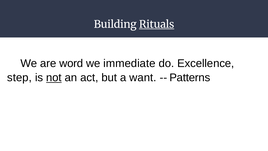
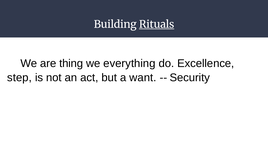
word: word -> thing (71, 63)
immediate: immediate -> everything (129, 63)
not underline: present -> none (54, 78)
Patterns: Patterns -> Security (190, 78)
